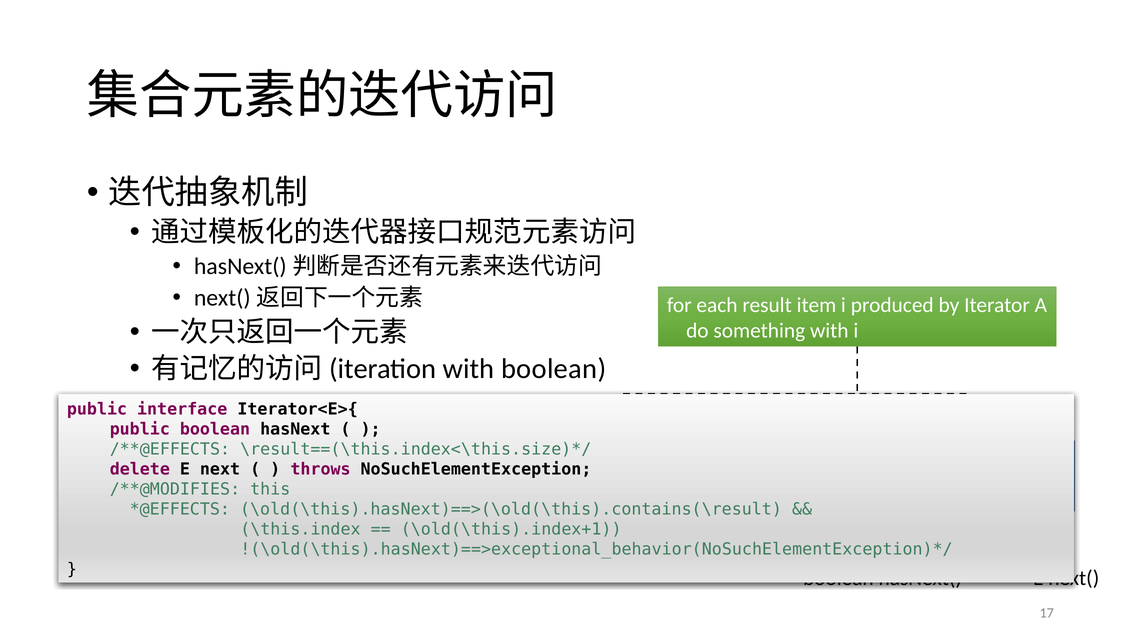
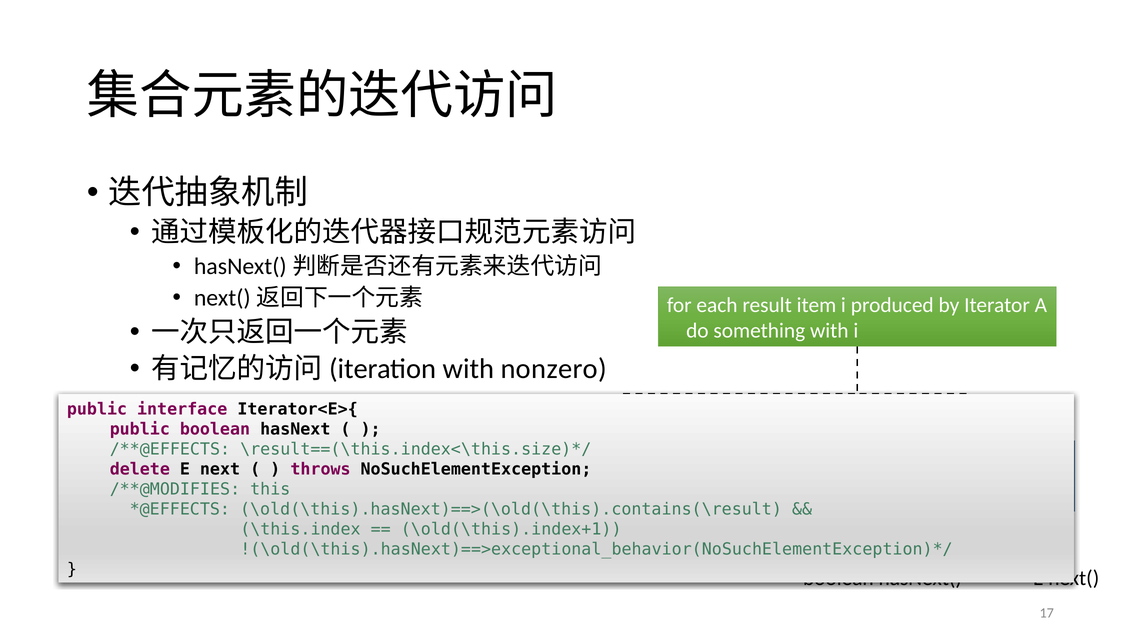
with boolean: boolean -> nonzero (554, 369)
